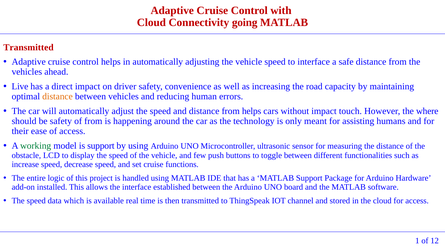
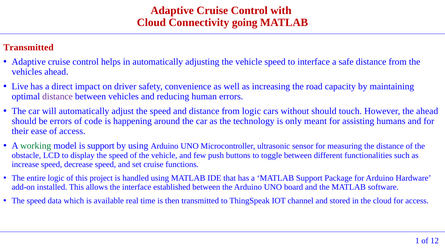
distance colour: orange -> purple (58, 97)
from helps: helps -> logic (252, 111)
without impact: impact -> should (324, 111)
the where: where -> ahead (427, 111)
be safety: safety -> errors (61, 121)
of from: from -> code (93, 121)
